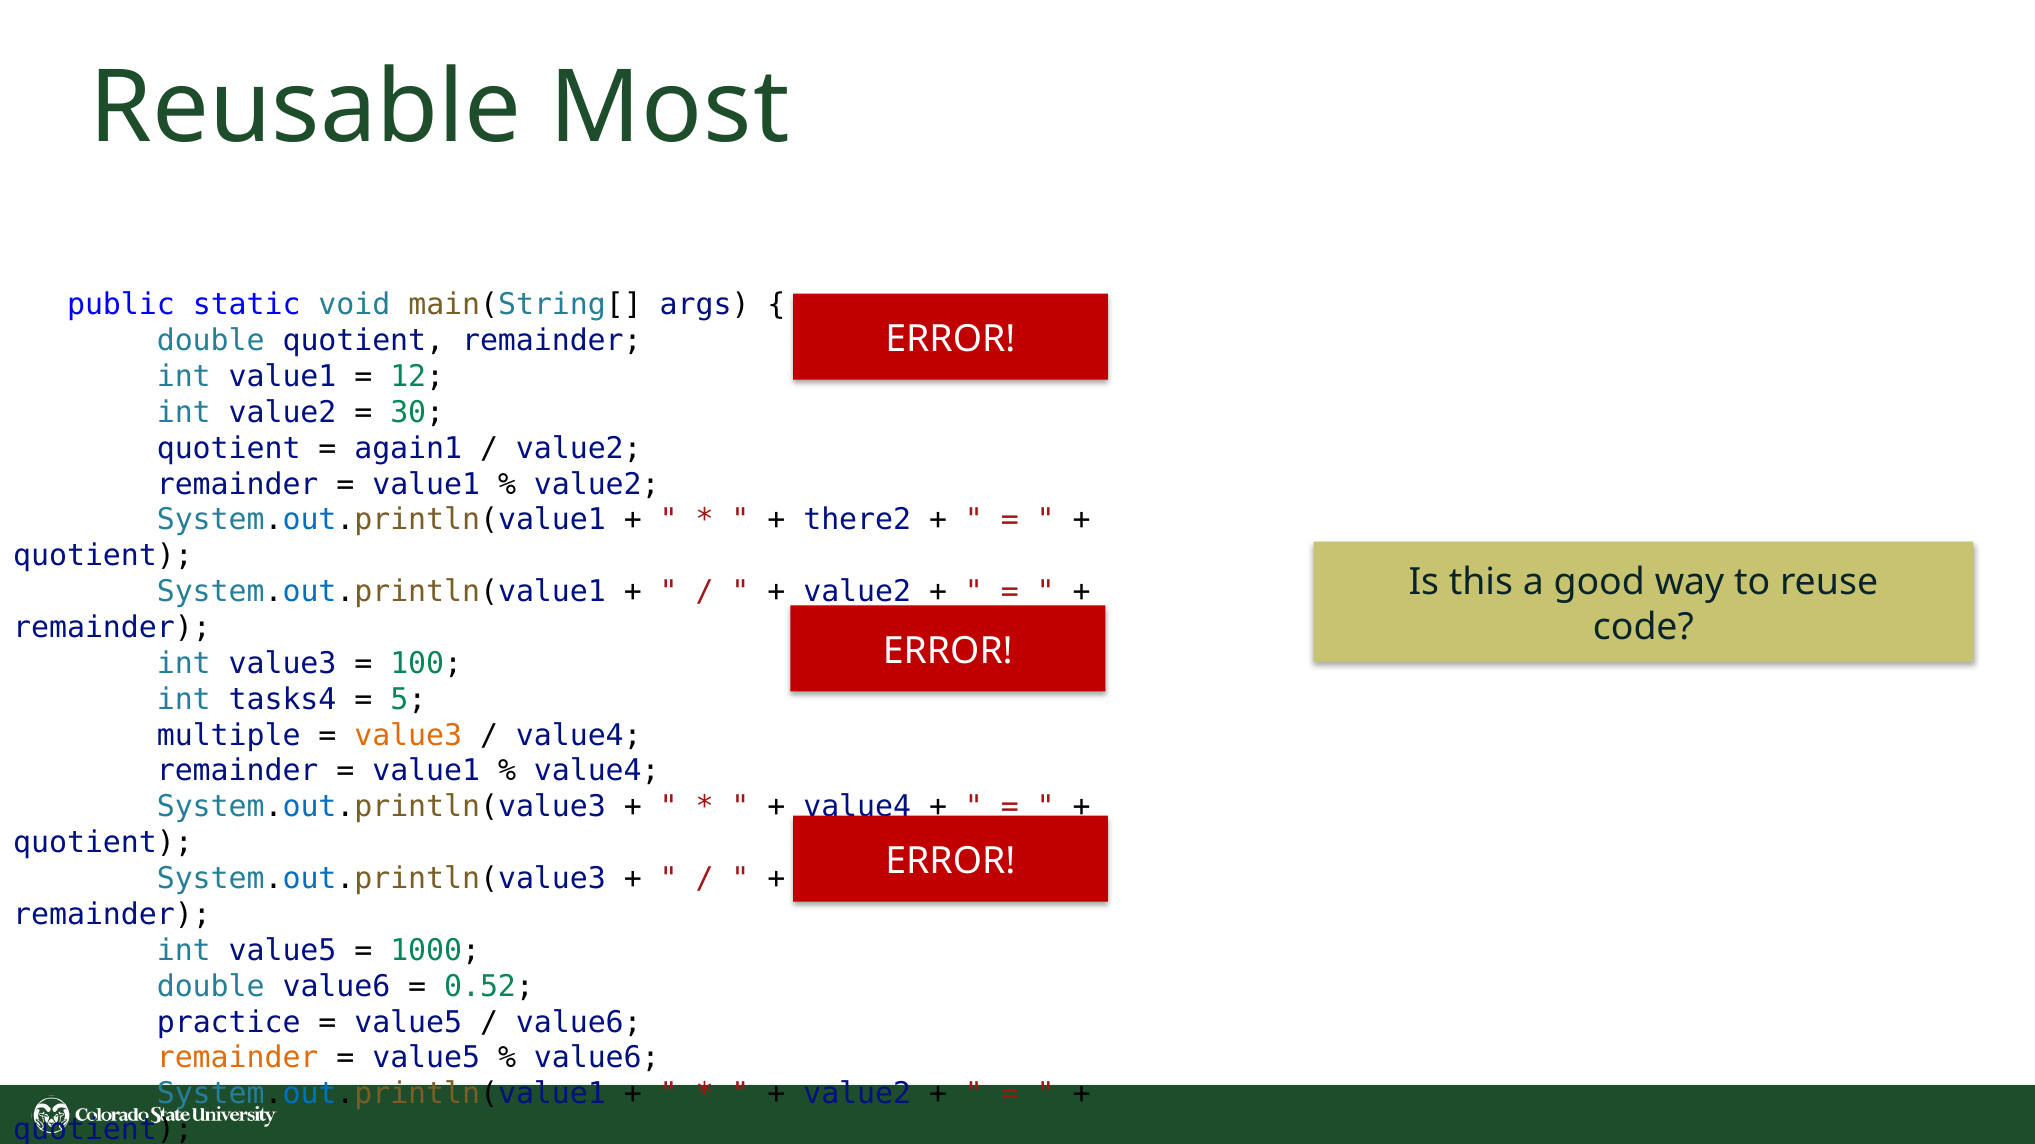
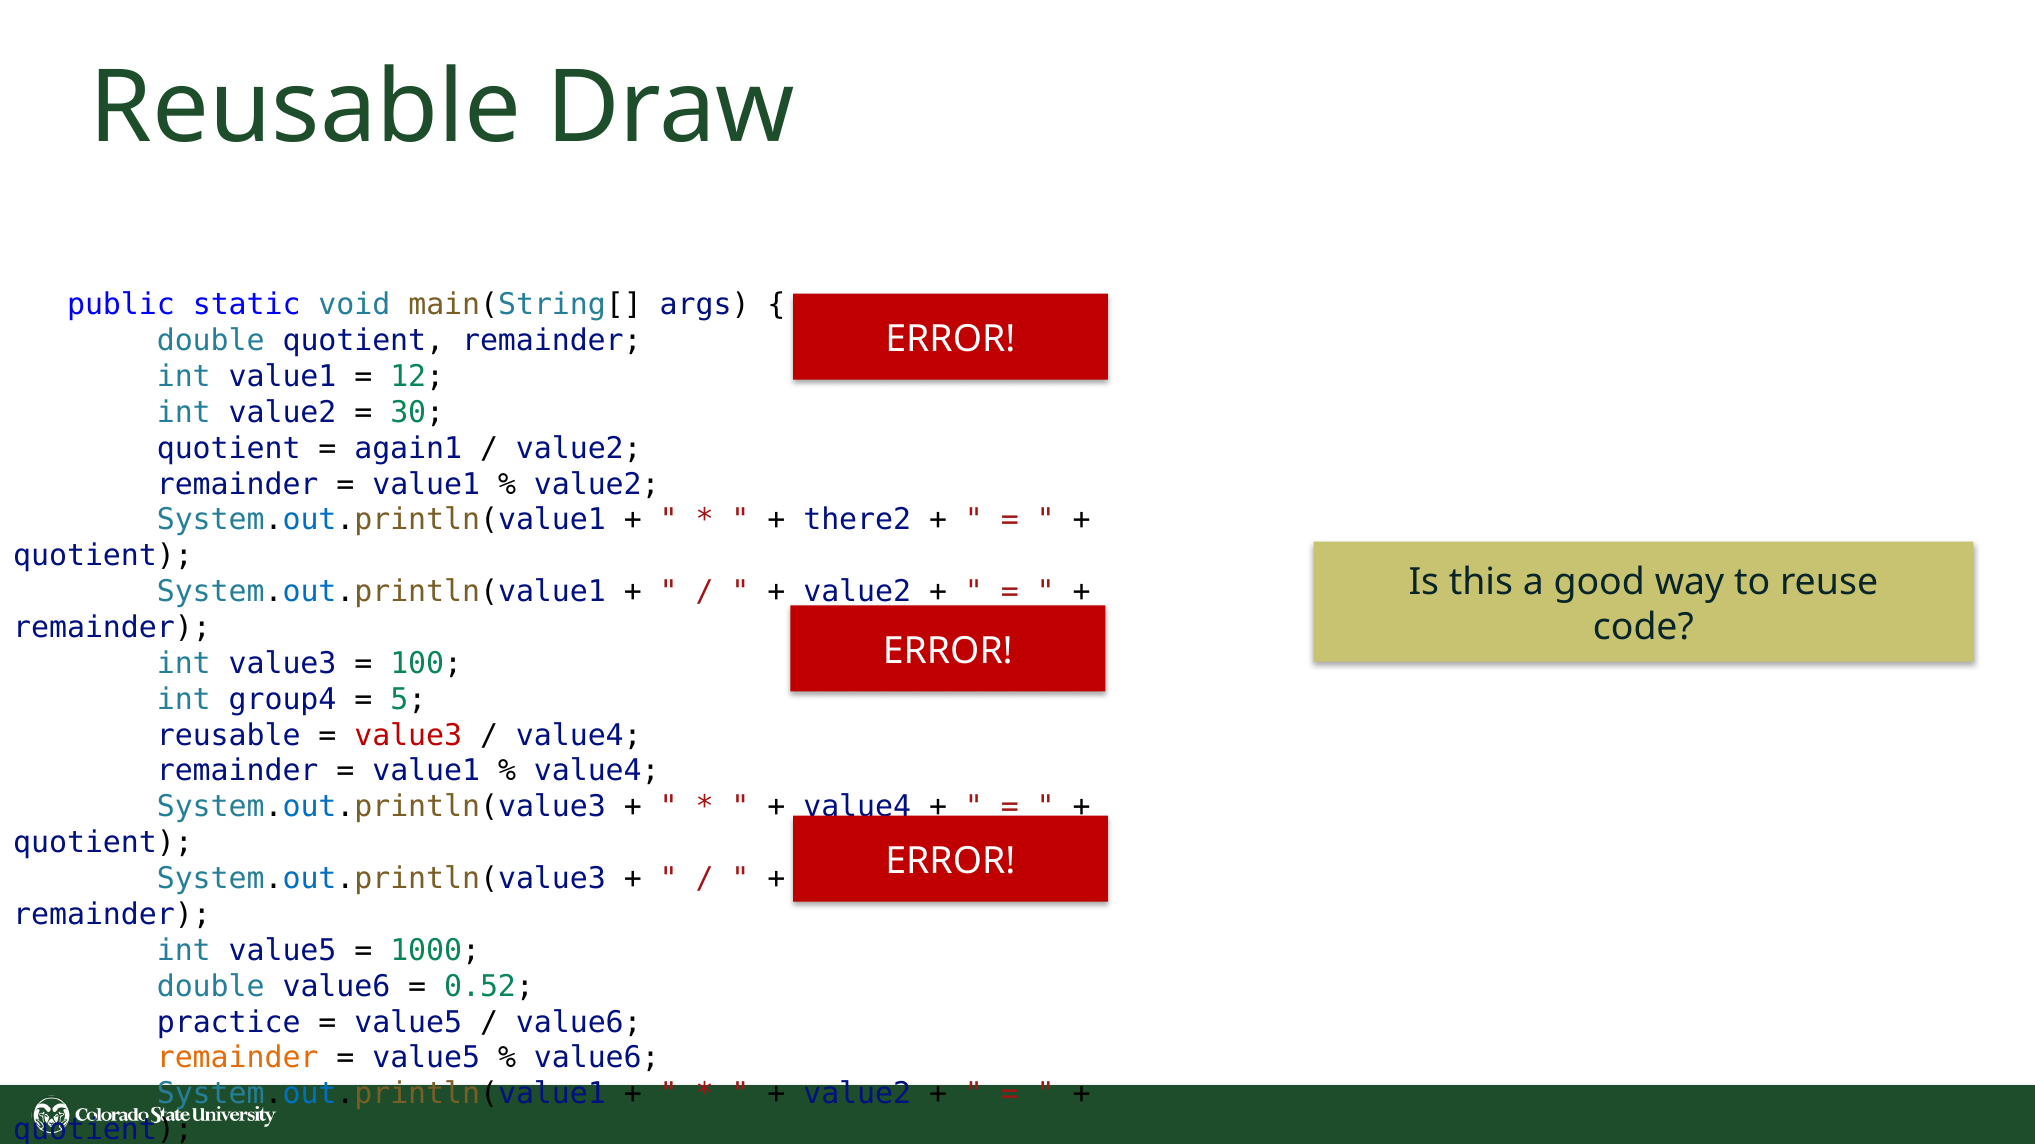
Most: Most -> Draw (671, 108)
tasks4: tasks4 -> group4 (283, 700)
multiple: multiple -> reusable (229, 736)
value3 colour: orange -> red (408, 736)
